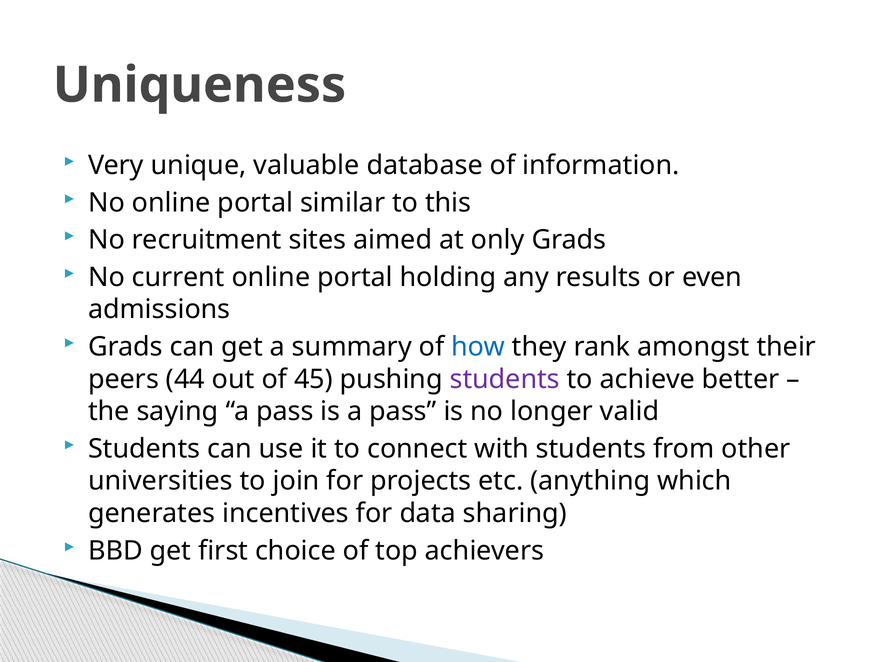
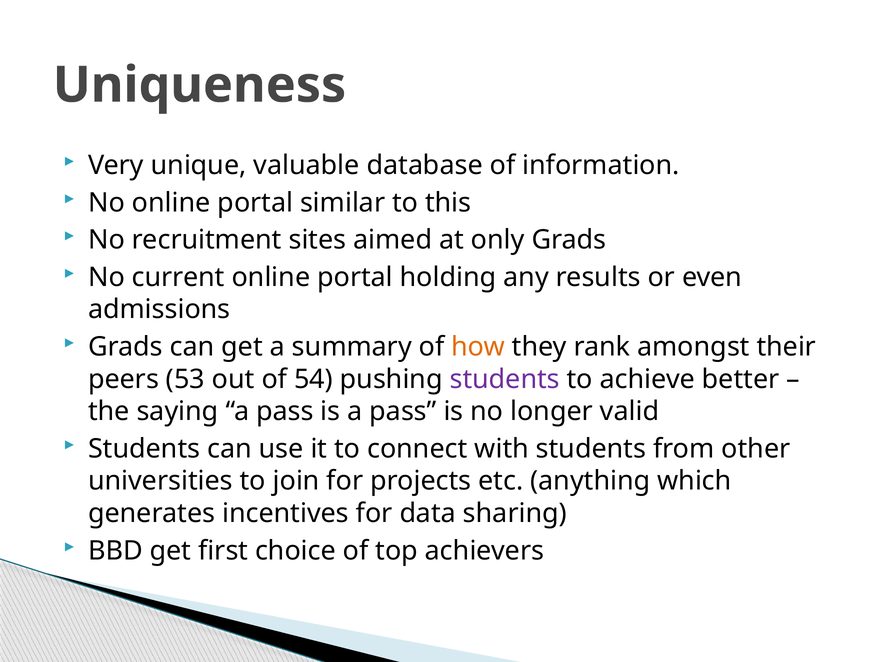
how colour: blue -> orange (478, 347)
44: 44 -> 53 (185, 379)
45: 45 -> 54 (313, 379)
